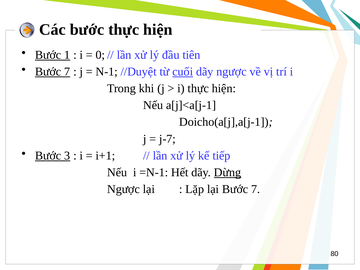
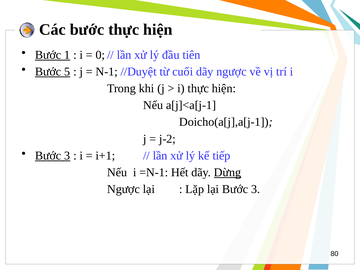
7: 7 -> 5 (67, 72)
cuối underline: present -> none (183, 72)
j-7: j-7 -> j-2 (167, 139)
lại Bước 7: 7 -> 3 (256, 189)
